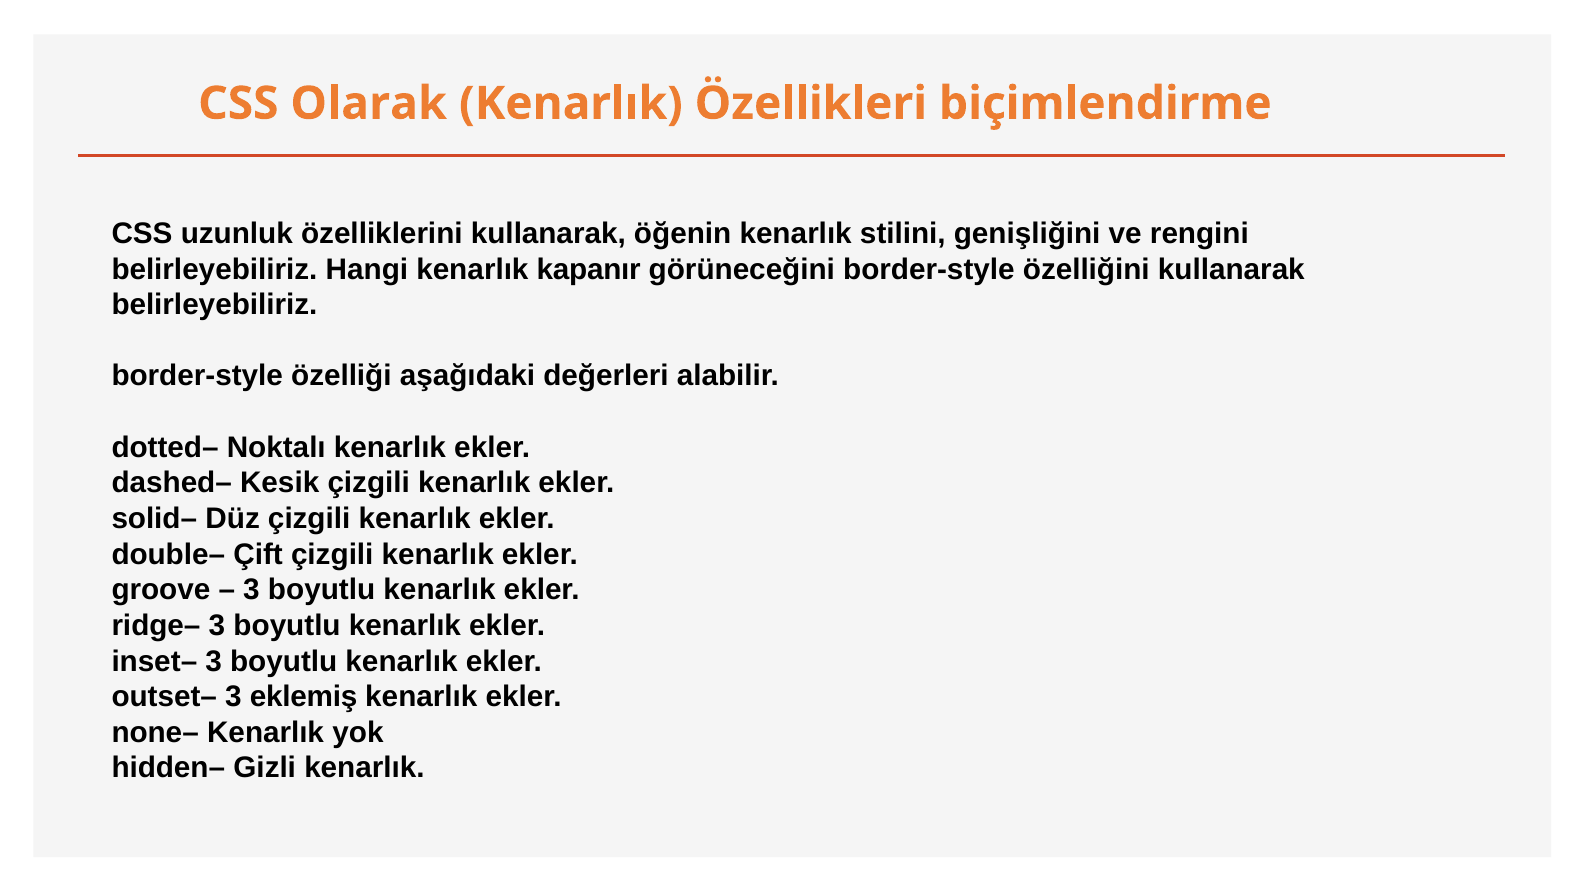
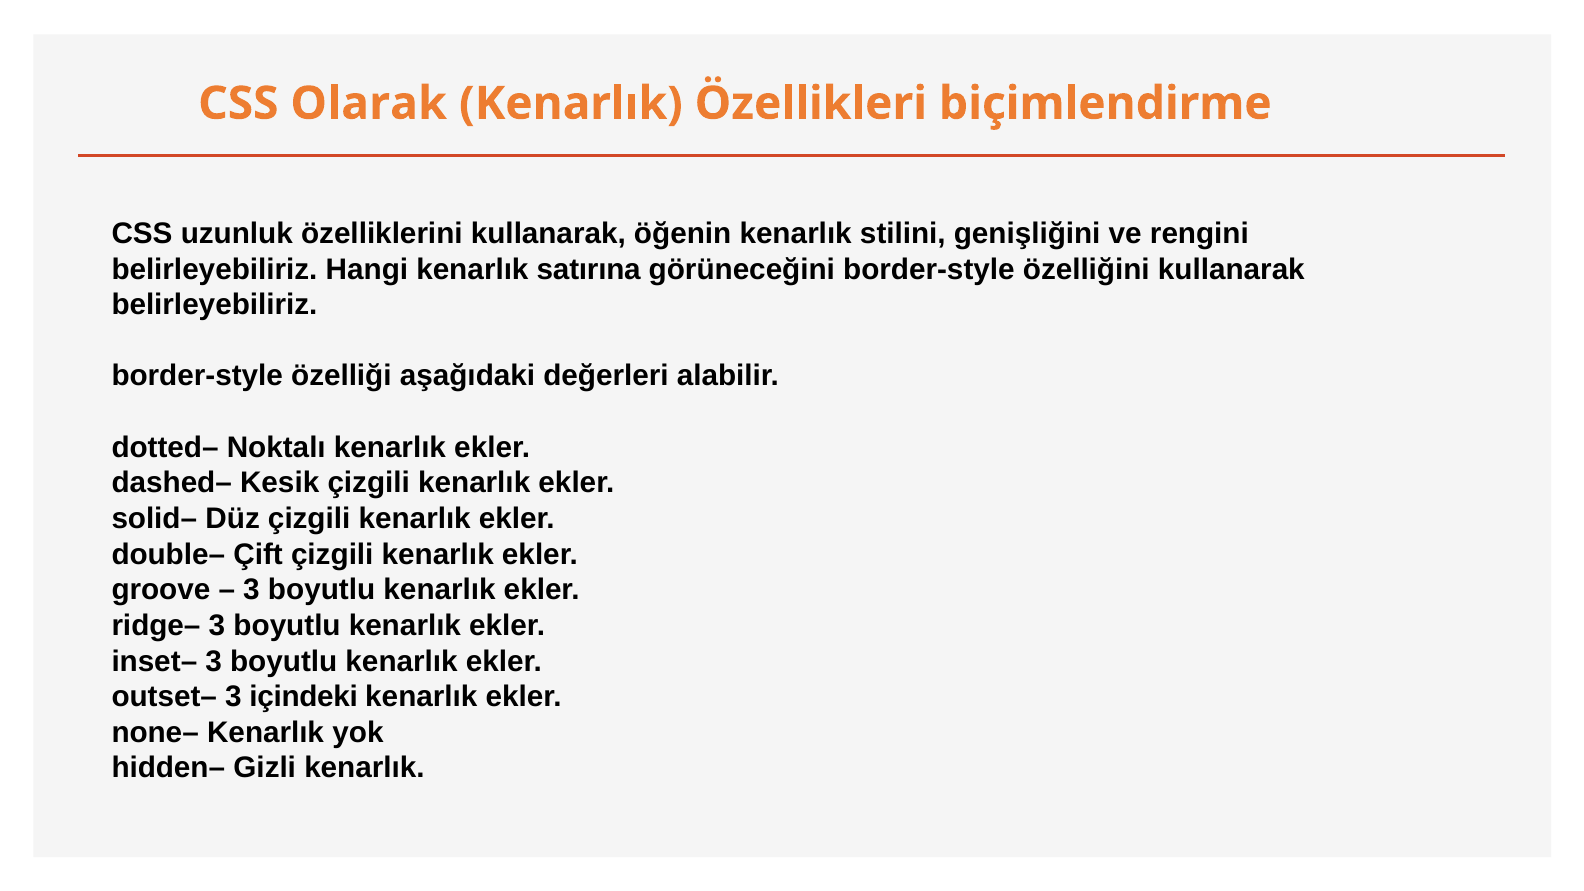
kapanır: kapanır -> satırına (589, 269)
eklemiş: eklemiş -> içindeki (304, 697)
